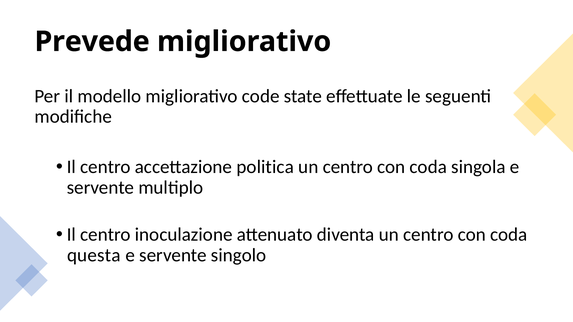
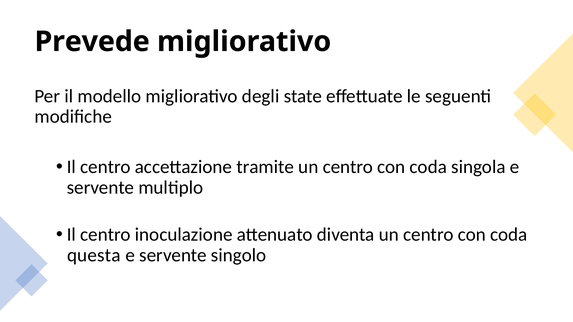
code: code -> degli (261, 96)
politica: politica -> tramite (265, 167)
